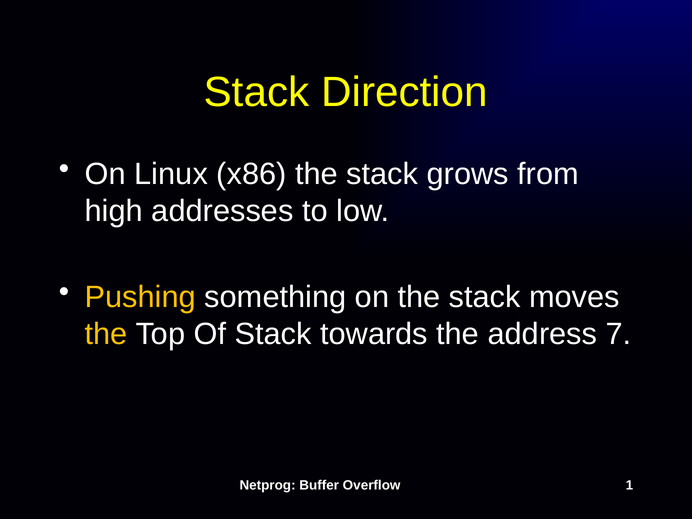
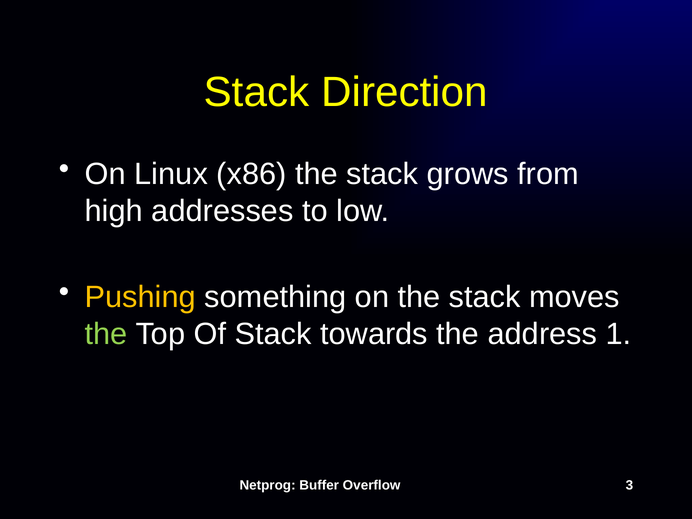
the colour: yellow -> light green (106, 334)
7: 7 -> 1 (618, 334)
1: 1 -> 3 (629, 485)
